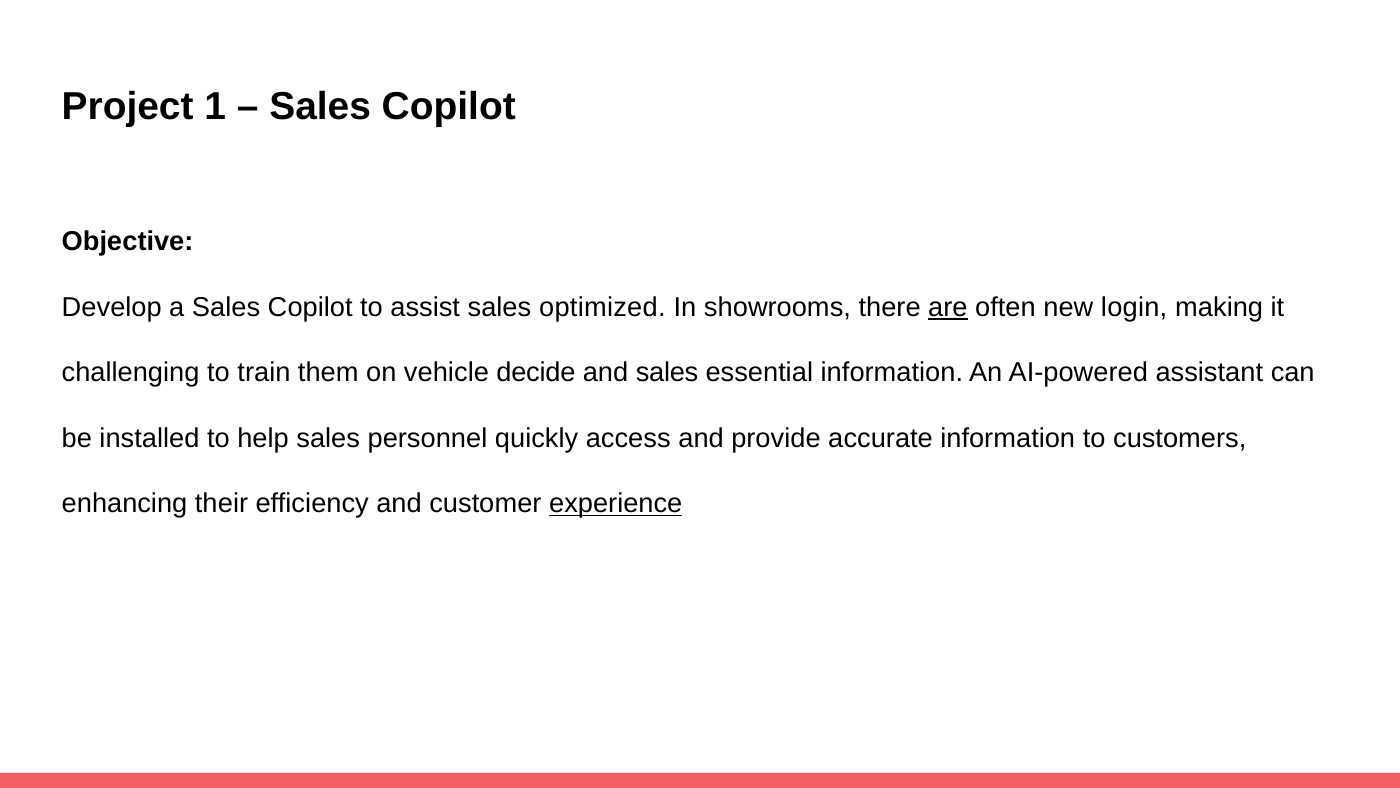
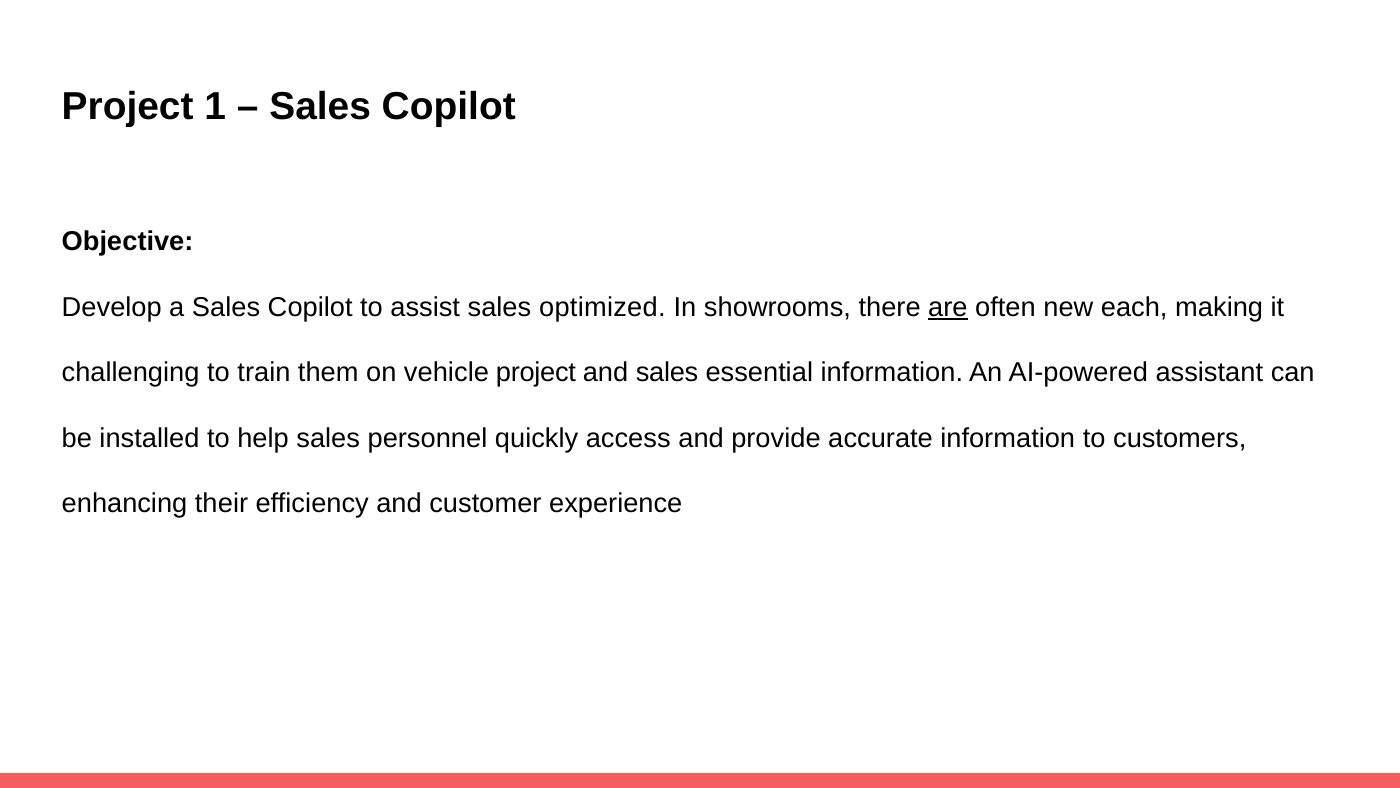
login: login -> each (1134, 307)
vehicle decide: decide -> project (536, 372)
experience underline: present -> none (616, 503)
